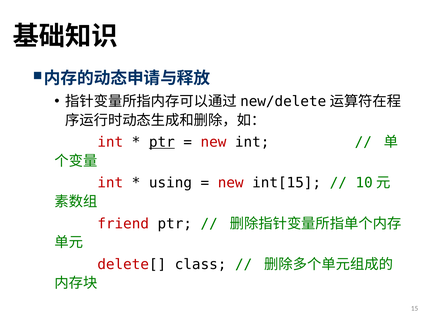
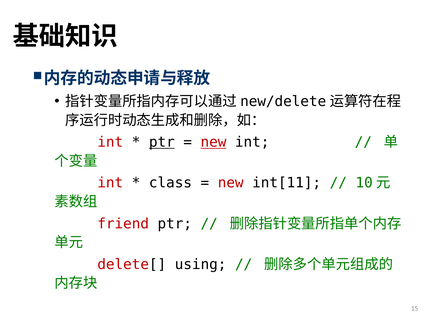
new underline: none -> present (213, 142)
using: using -> class (170, 183)
int[15: int[15 -> int[11 (287, 183)
class: class -> using (201, 264)
